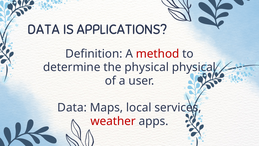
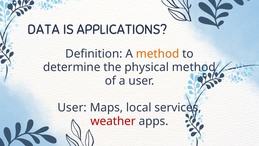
method colour: red -> orange (158, 54)
physical physical: physical -> method (194, 67)
Data: Data -> User (72, 107)
